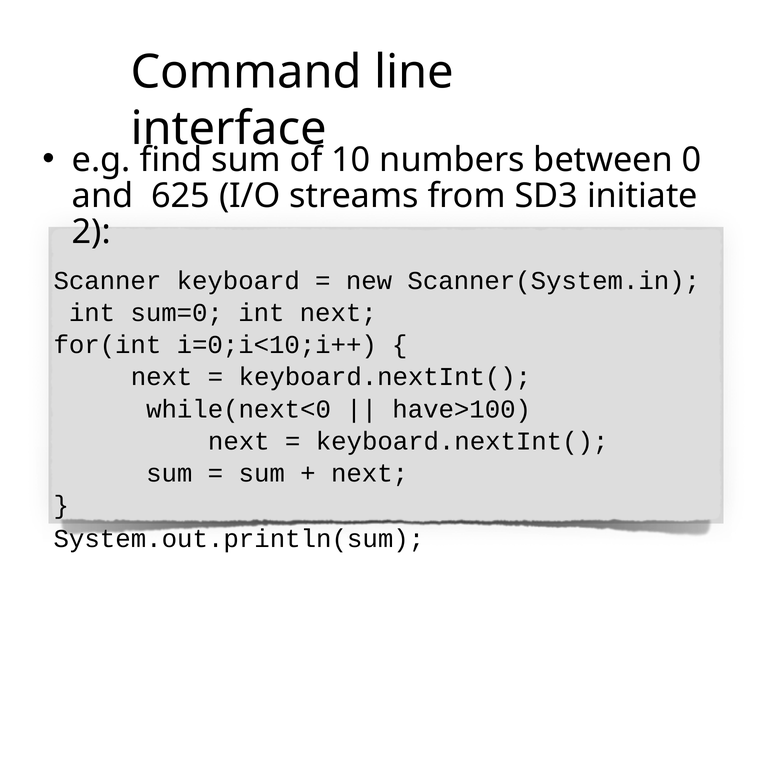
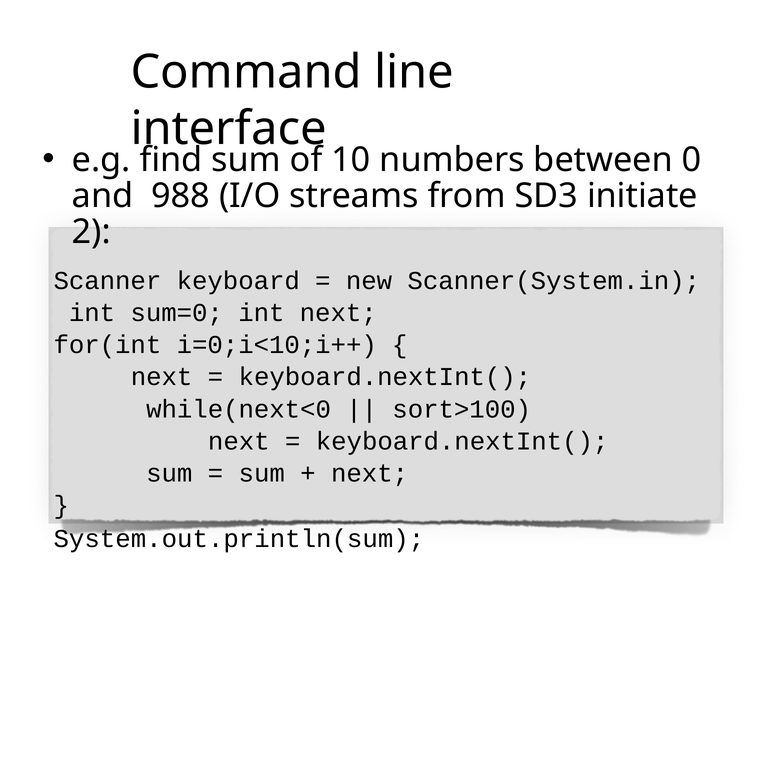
625: 625 -> 988 (181, 196)
have>100: have>100 -> sort>100 (462, 409)
